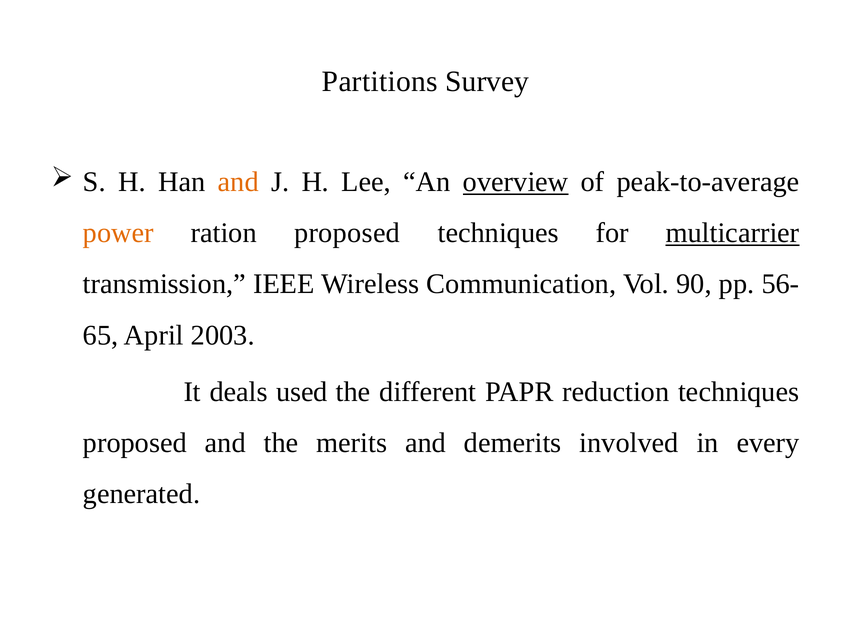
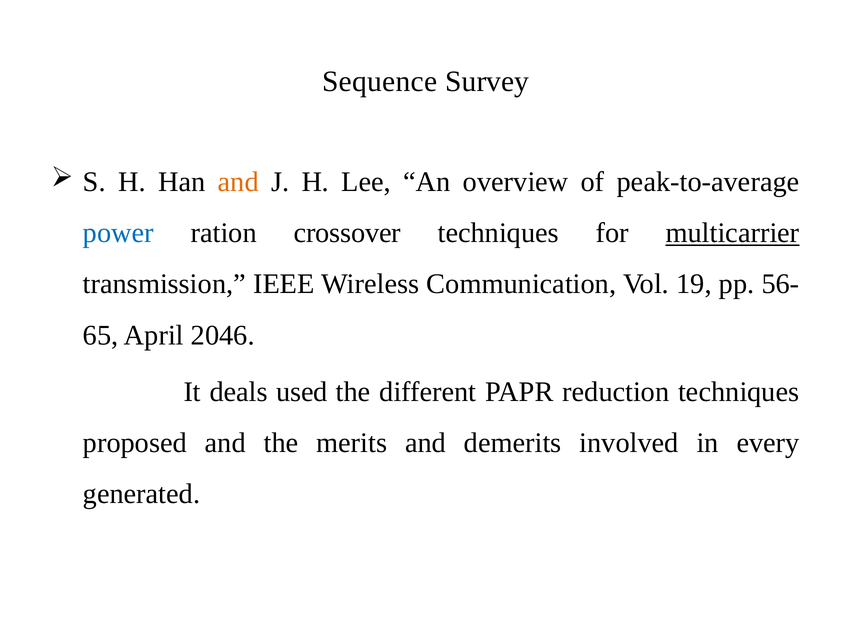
Partitions: Partitions -> Sequence (380, 81)
overview underline: present -> none (516, 182)
power colour: orange -> blue (118, 233)
ration proposed: proposed -> crossover (347, 233)
90: 90 -> 19 (694, 284)
2003: 2003 -> 2046 (223, 335)
